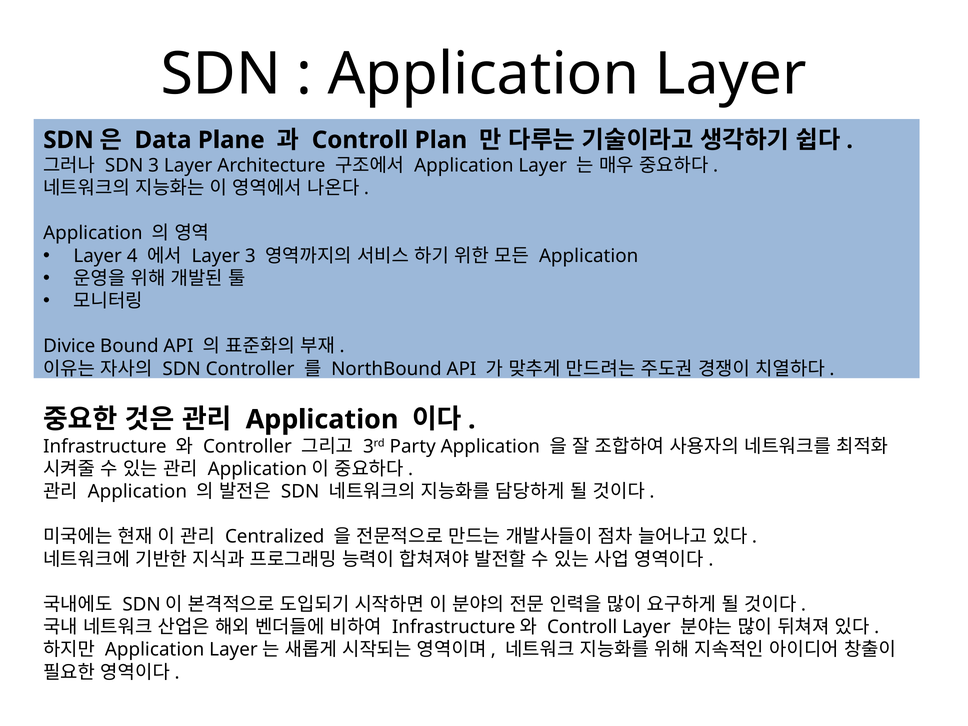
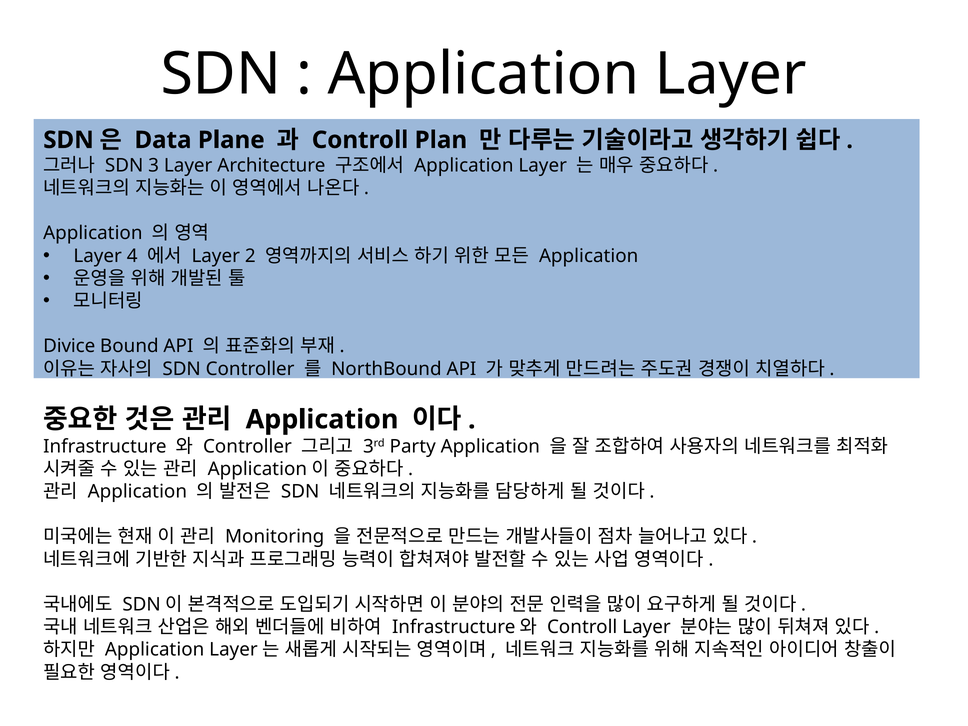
Layer 3: 3 -> 2 (250, 256)
Centralized: Centralized -> Monitoring (275, 537)
